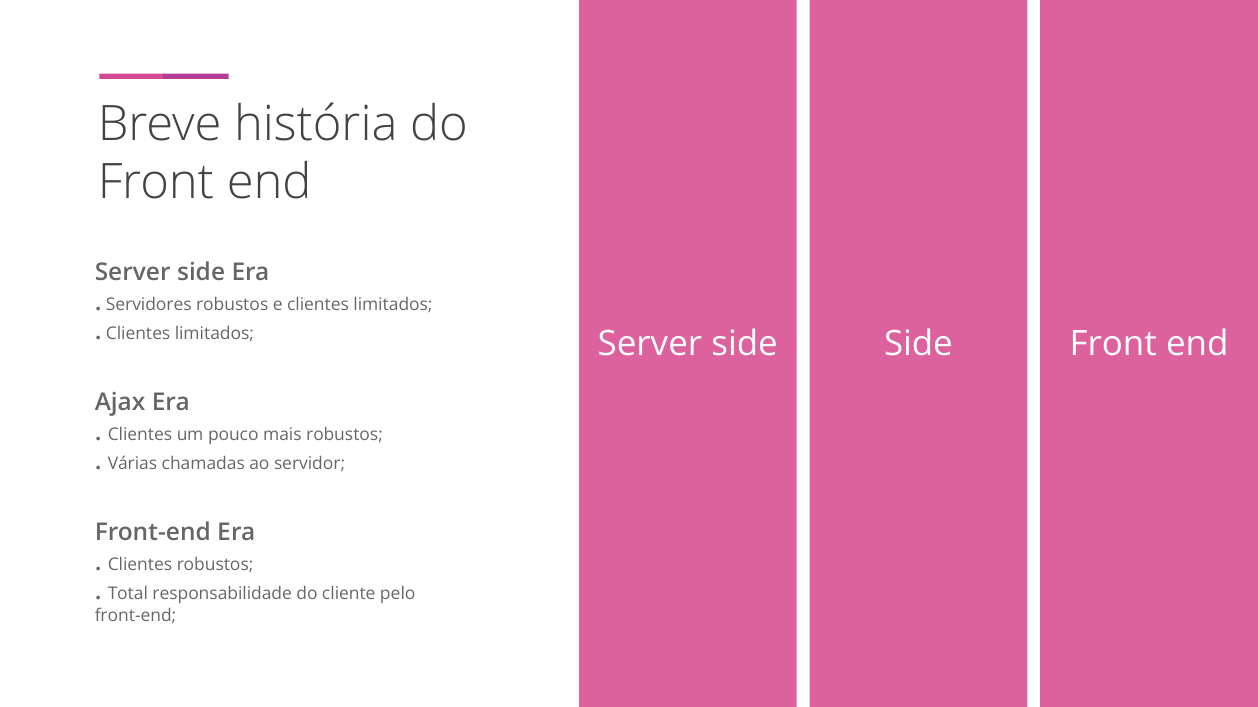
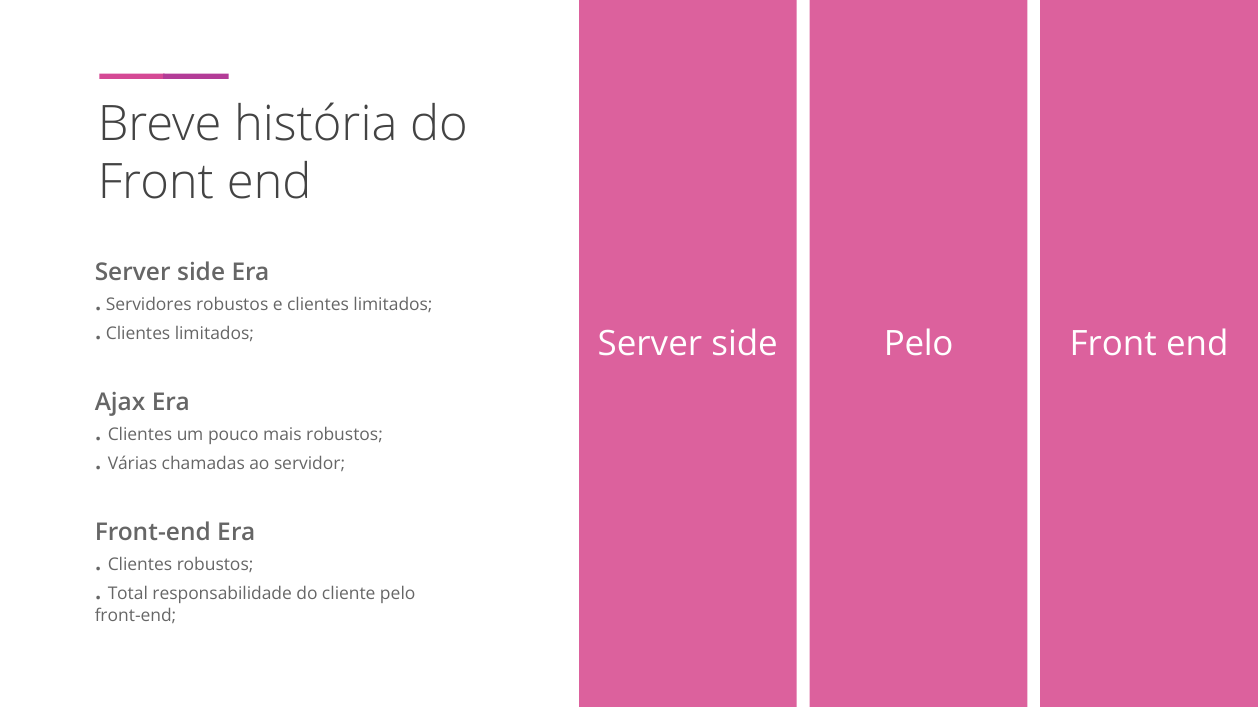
side Side: Side -> Pelo (919, 344)
